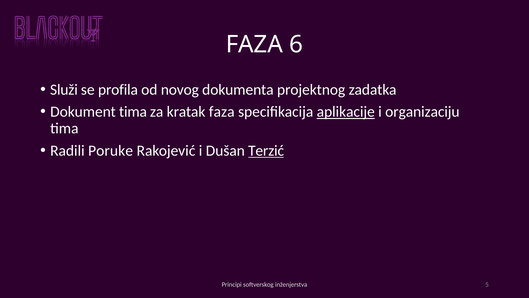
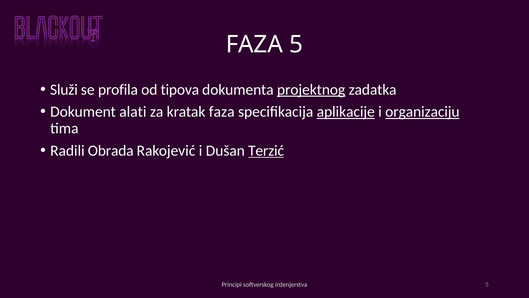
FAZA 6: 6 -> 5 (296, 44)
novog: novog -> tipova (180, 89)
projektnog underline: none -> present (311, 89)
Dokument tima: tima -> alati (133, 112)
organizaciju underline: none -> present (422, 112)
Poruke: Poruke -> Obrada (111, 150)
